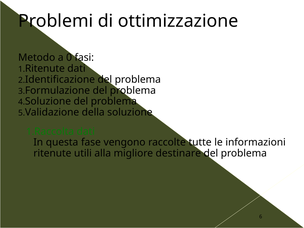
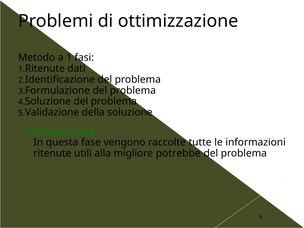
a 0: 0 -> 1 (69, 58)
destinare: destinare -> potrebbe (178, 153)
